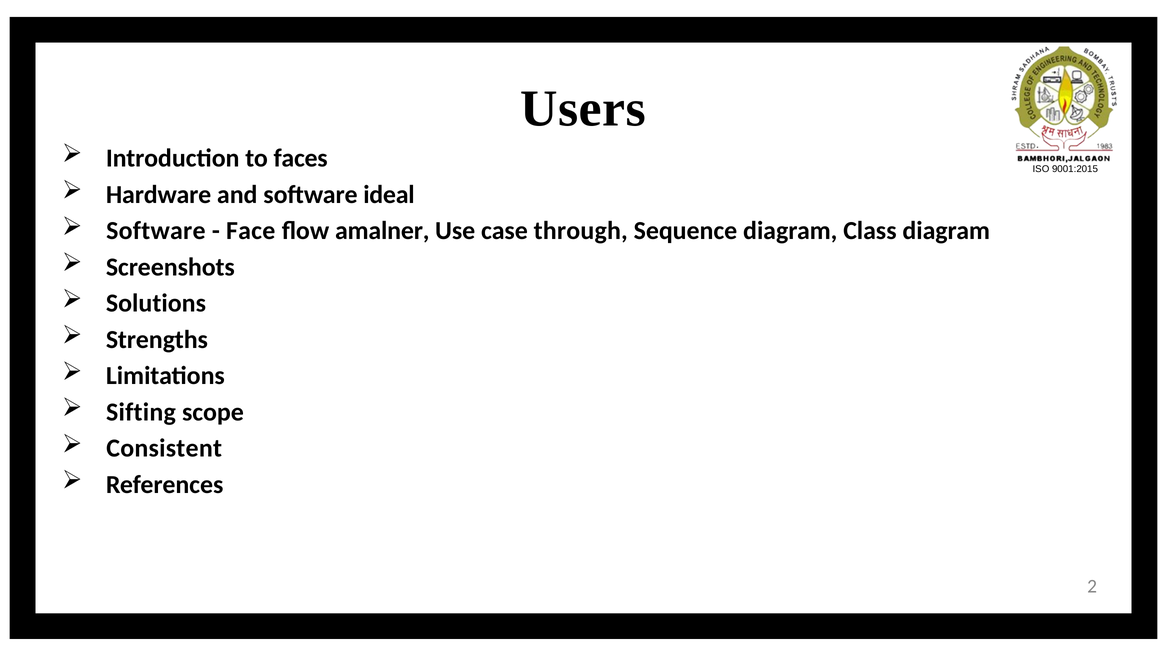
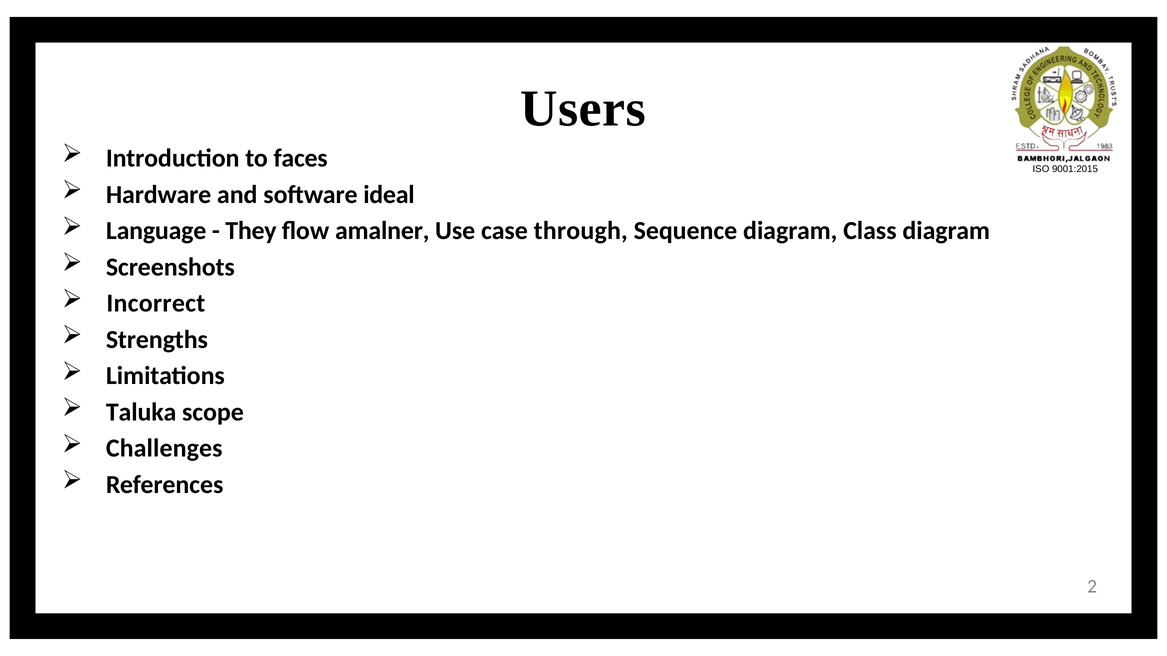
Software: Software -> Language (156, 231)
Face: Face -> They (251, 231)
Solutions: Solutions -> Incorrect (156, 304)
Sifting: Sifting -> Taluka (141, 412)
Consistent: Consistent -> Challenges (164, 449)
